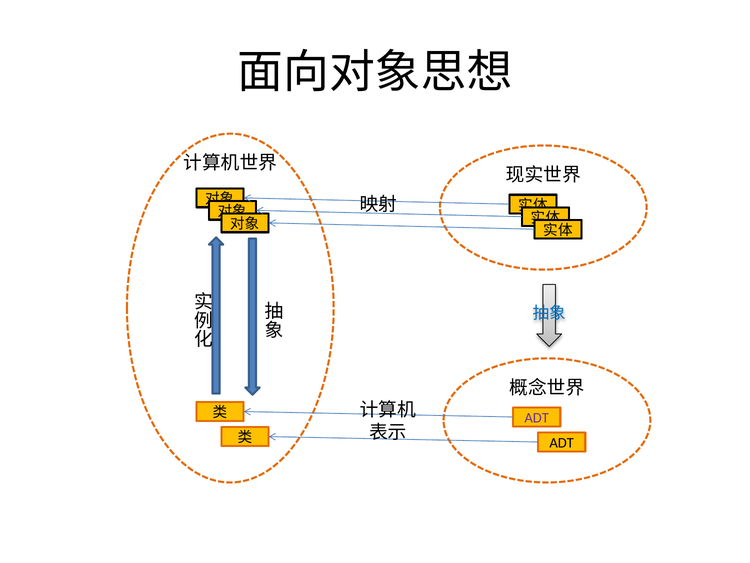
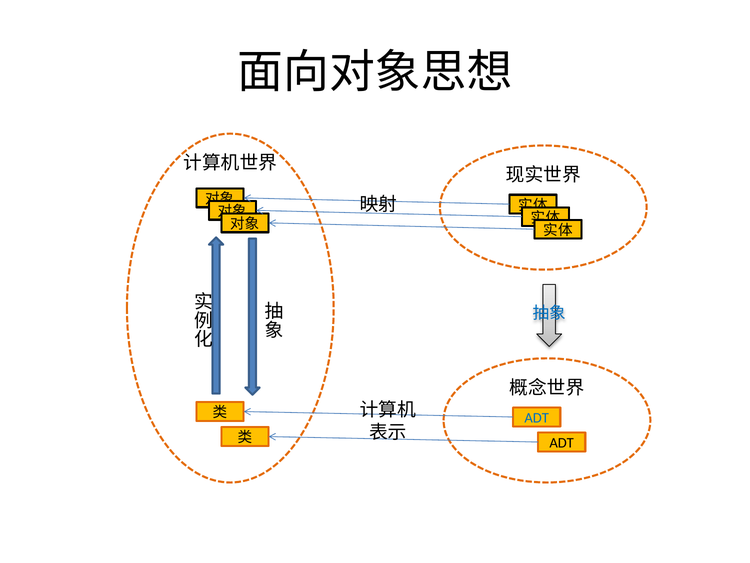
ADT colour: purple -> blue (537, 418)
